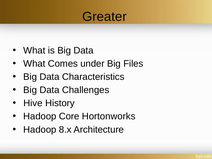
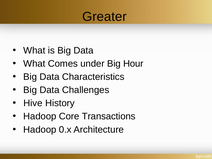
Files: Files -> Hour (133, 64)
Hortonworks: Hortonworks -> Transactions (109, 116)
8.x: 8.x -> 0.x (65, 130)
